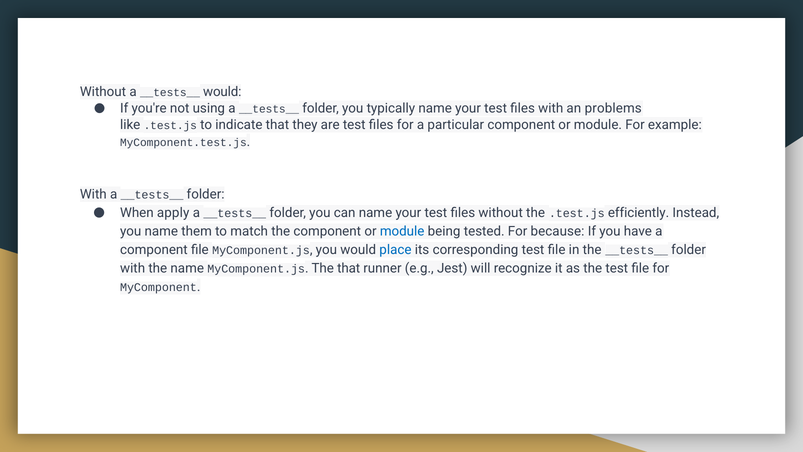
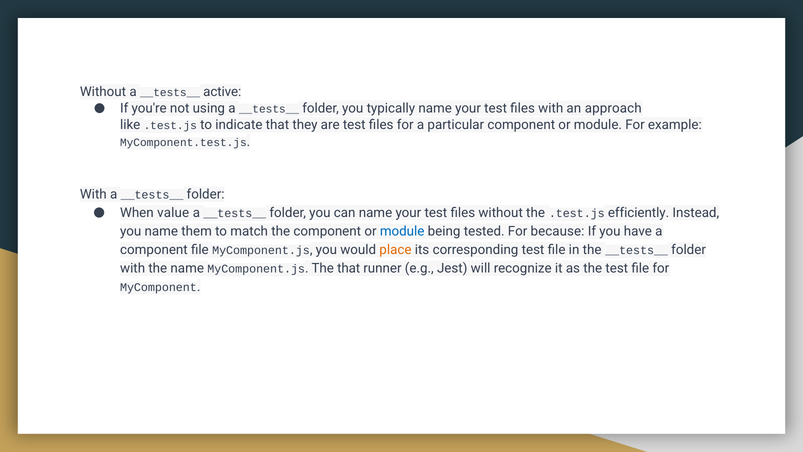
__tests__ would: would -> active (222, 92)
problems: problems -> approach (613, 108)
apply: apply -> value (173, 213)
place colour: blue -> orange (395, 250)
